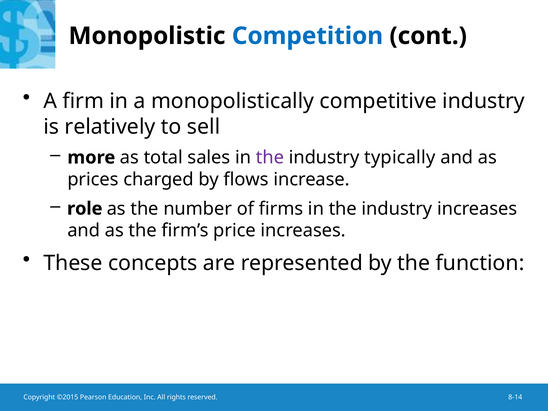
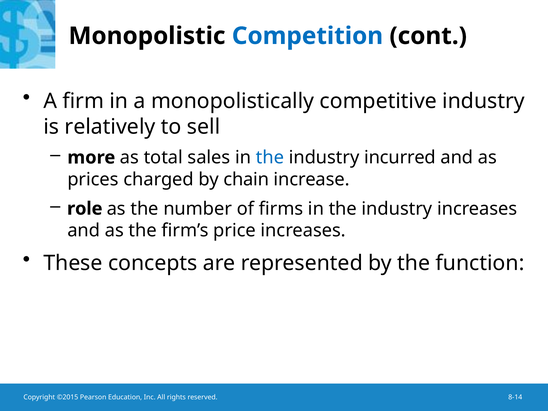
the colour: purple -> blue (270, 158)
typically: typically -> incurred (400, 158)
flows: flows -> chain (246, 179)
